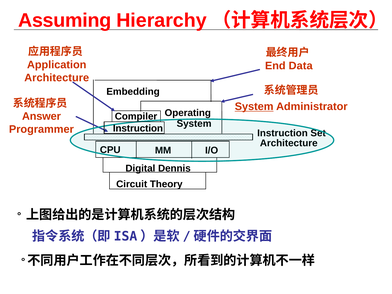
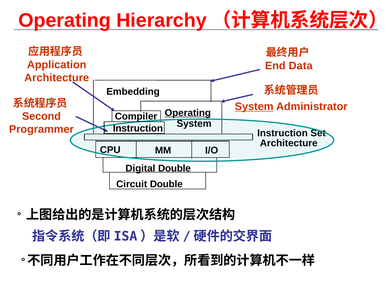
Assuming: Assuming -> Operating (65, 20)
Answer: Answer -> Second (41, 116)
Operating underline: none -> present (188, 113)
Digital Dennis: Dennis -> Double (174, 168)
Circuit Theory: Theory -> Double (166, 184)
